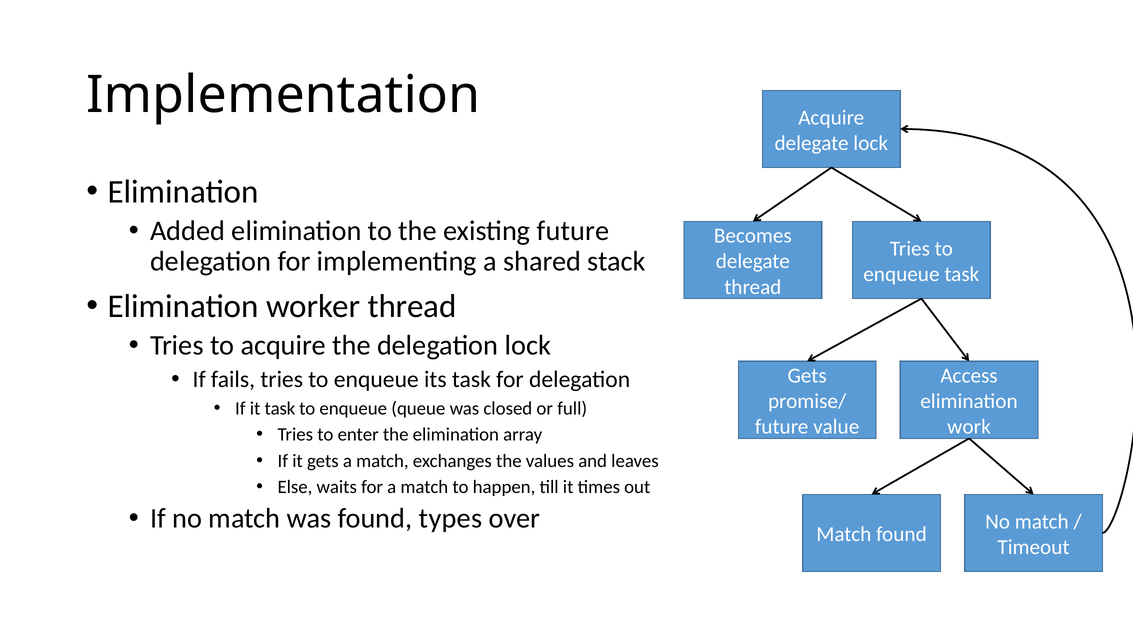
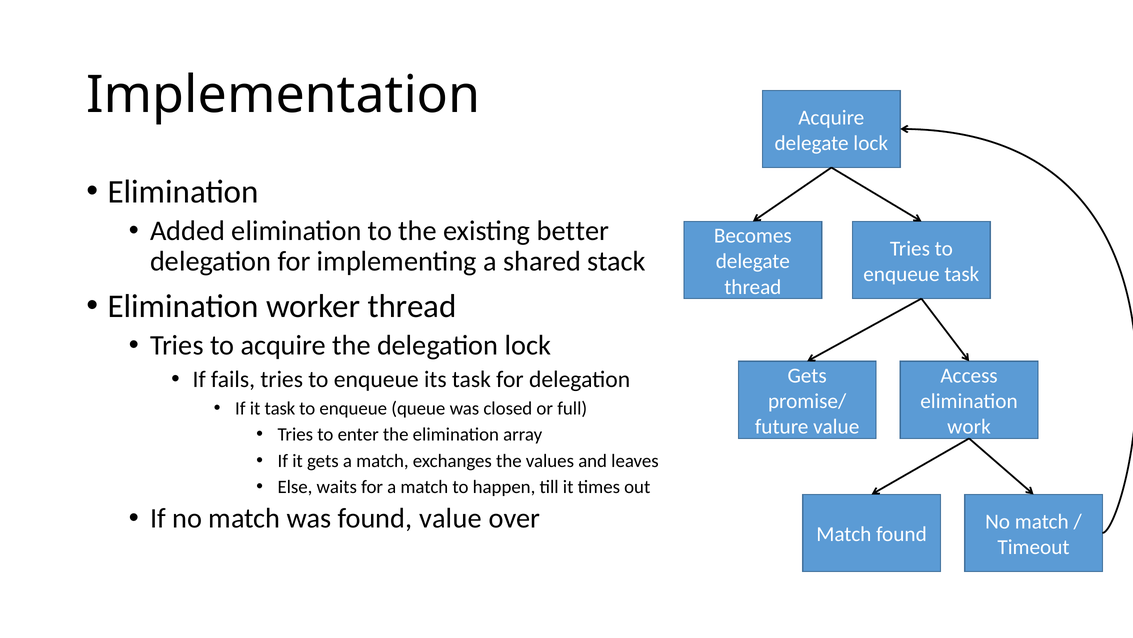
existing future: future -> better (573, 231)
found types: types -> value (451, 518)
